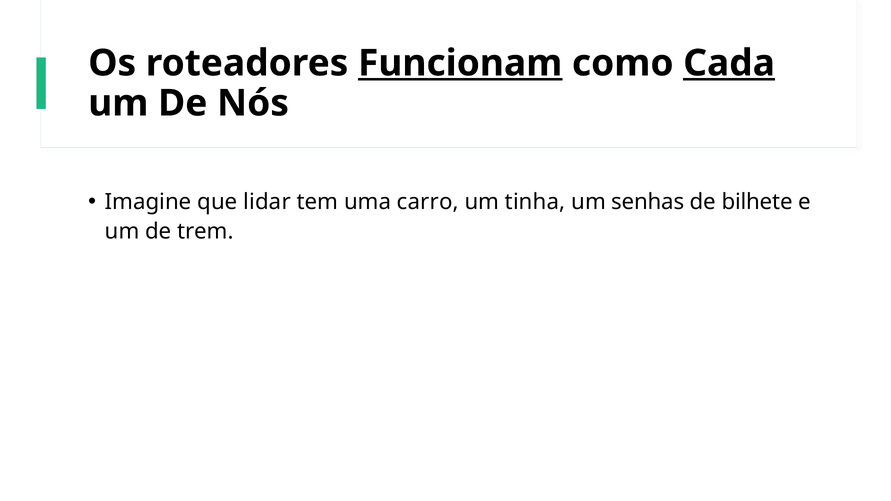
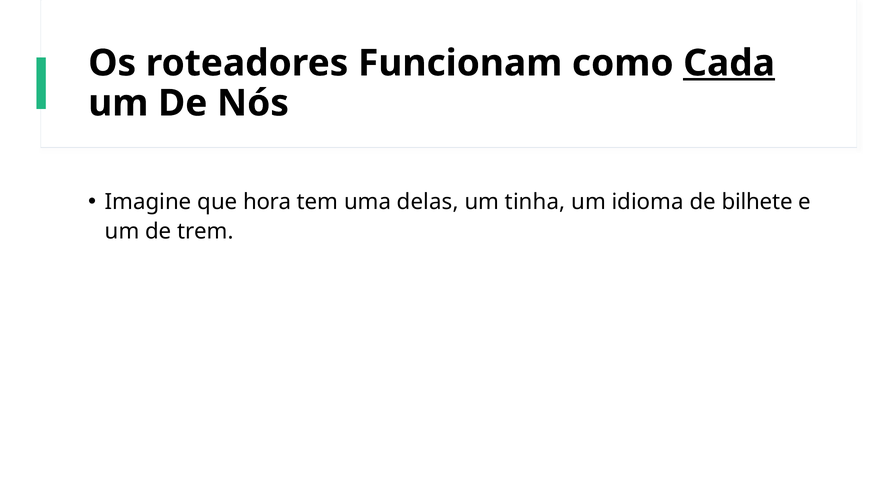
Funcionam underline: present -> none (460, 63)
lidar: lidar -> hora (267, 202)
carro: carro -> delas (428, 202)
senhas: senhas -> idioma (648, 202)
